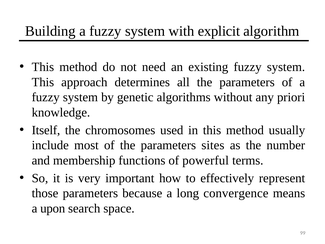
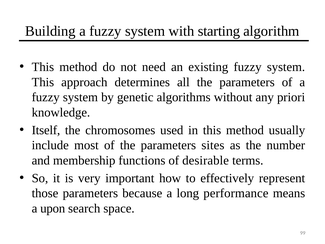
explicit: explicit -> starting (219, 31)
powerful: powerful -> desirable (206, 160)
convergence: convergence -> performance (236, 193)
